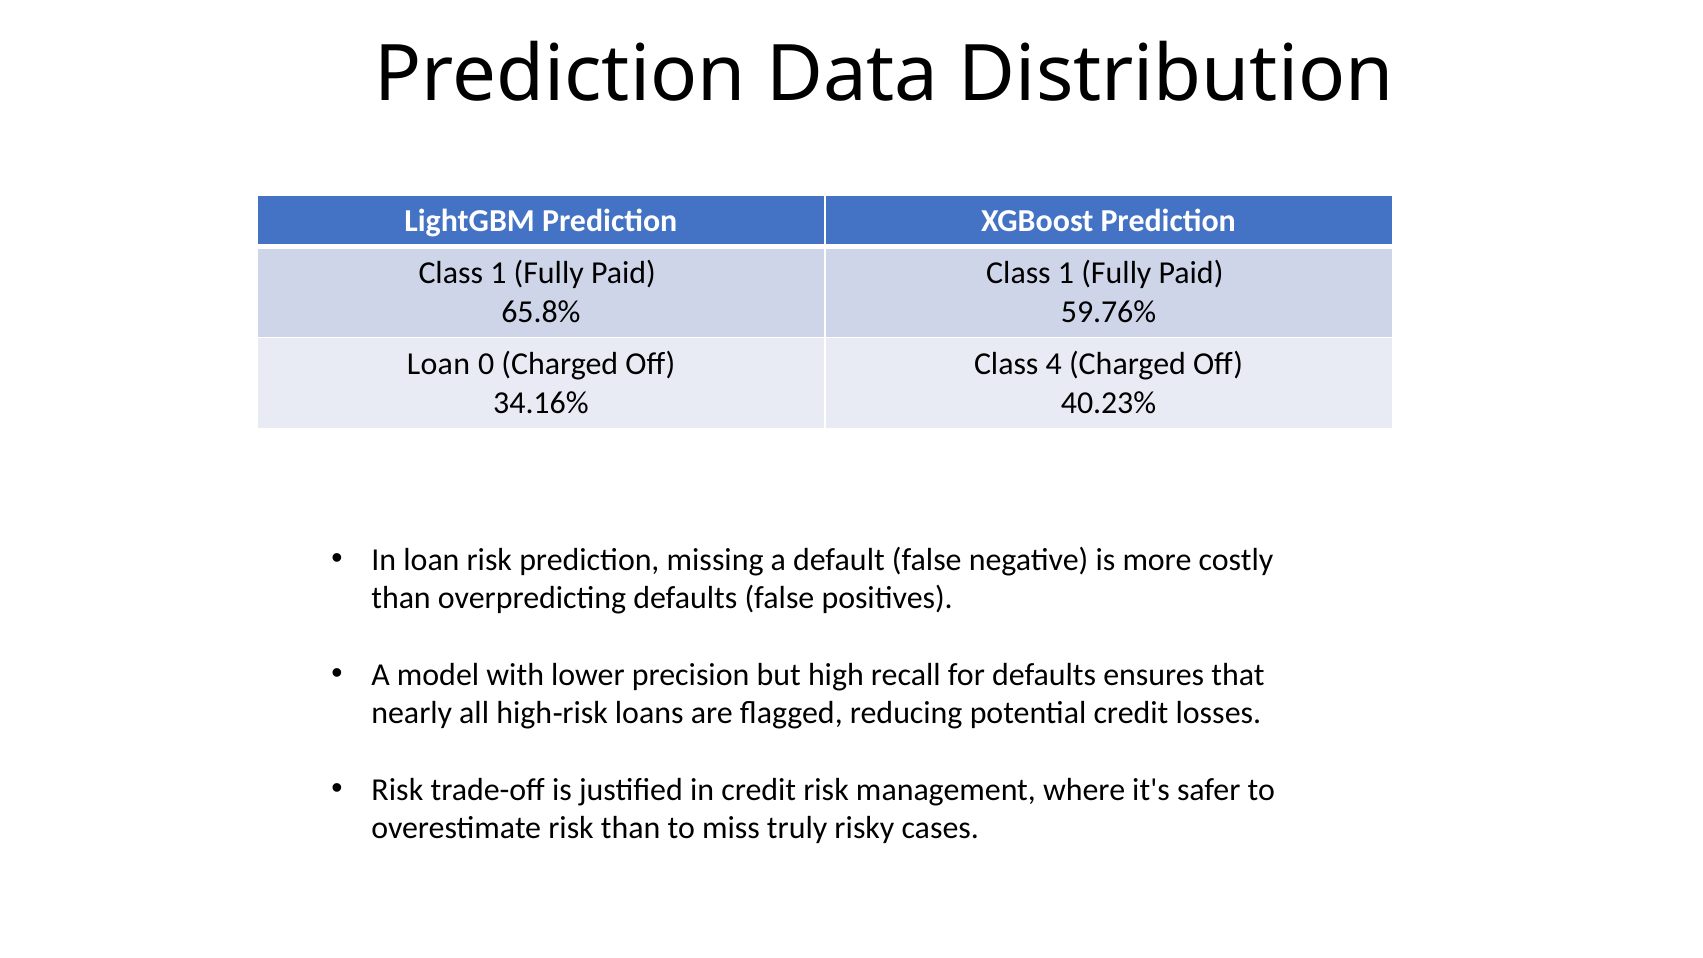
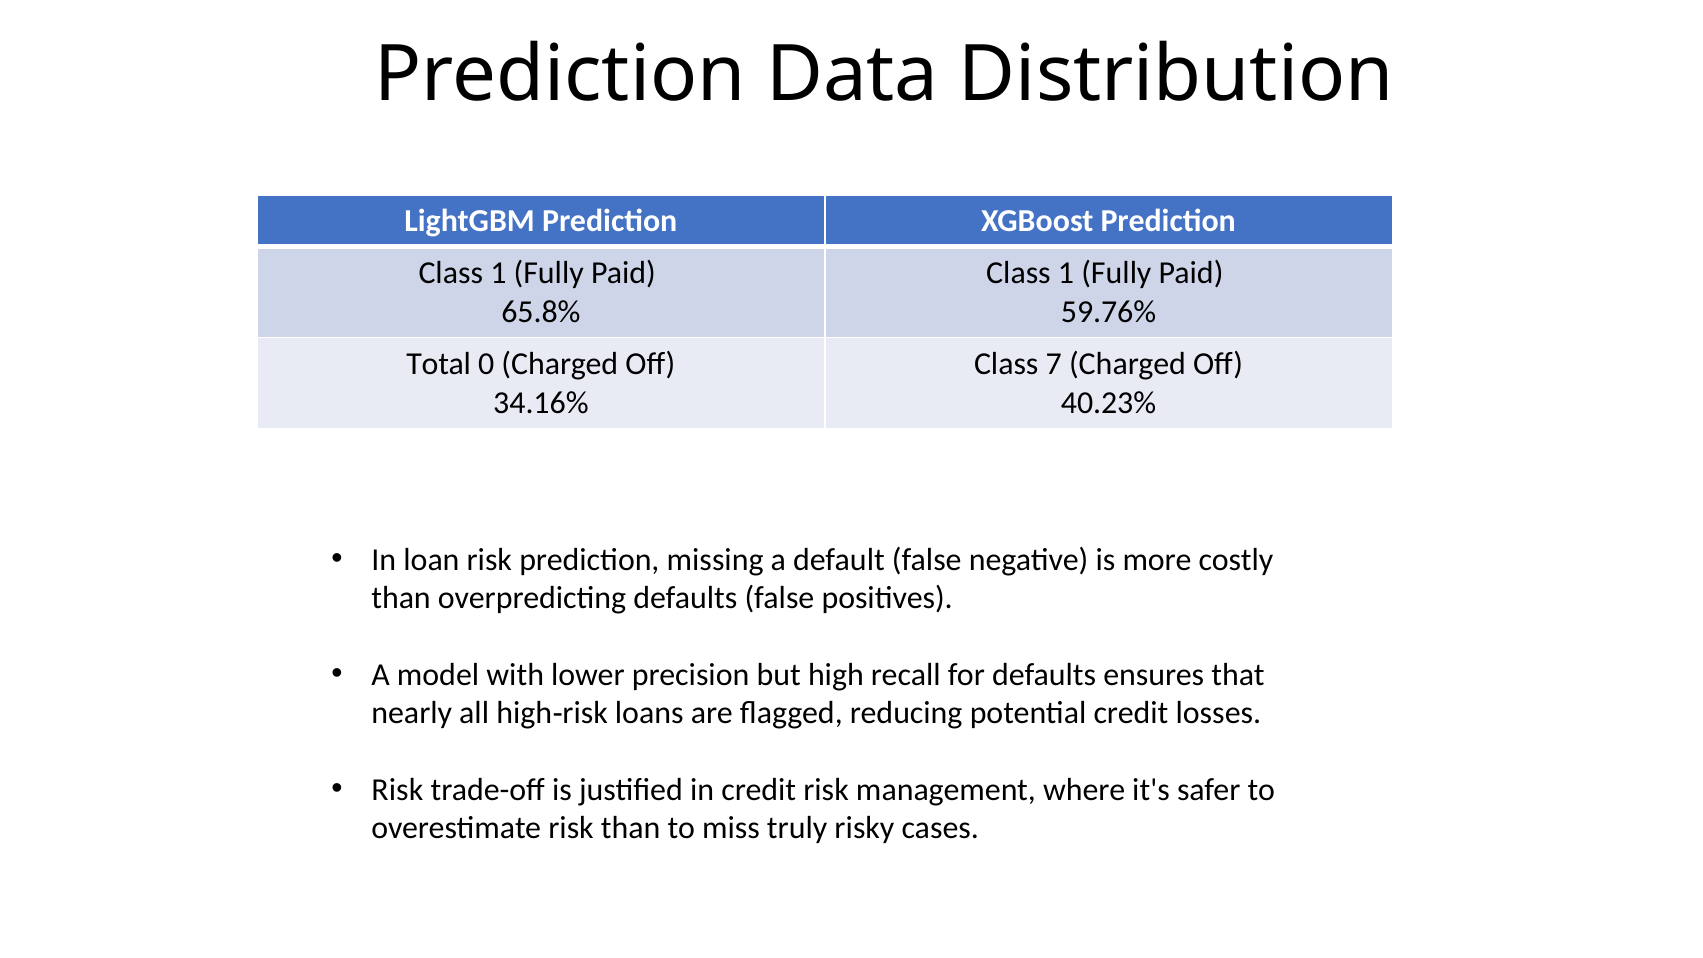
Loan: Loan -> Total (439, 364)
4: 4 -> 7 (1054, 364)
